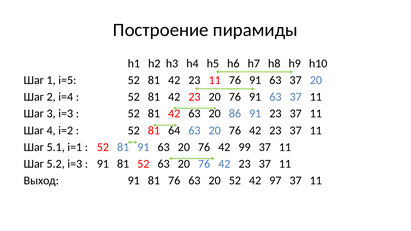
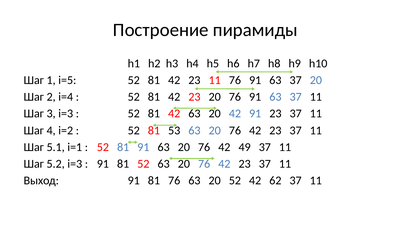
20 86: 86 -> 42 (235, 114)
64: 64 -> 53 (174, 131)
99: 99 -> 49 (245, 147)
97: 97 -> 62 (275, 181)
